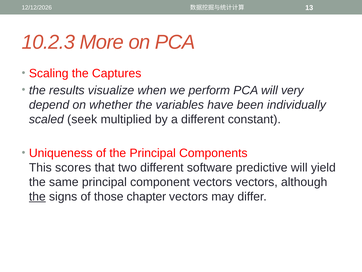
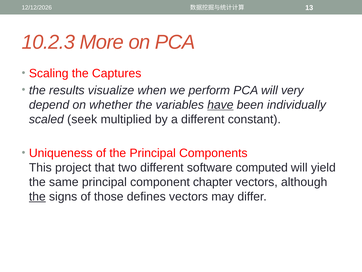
have underline: none -> present (220, 105)
scores: scores -> project (73, 167)
predictive: predictive -> computed (262, 167)
component vectors: vectors -> chapter (213, 182)
chapter: chapter -> defines (146, 196)
